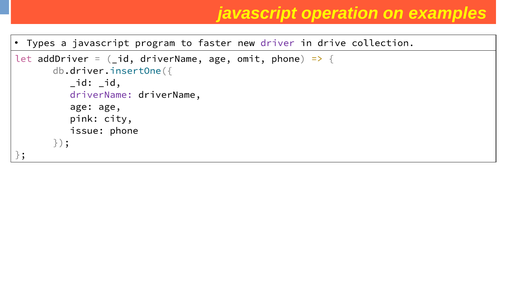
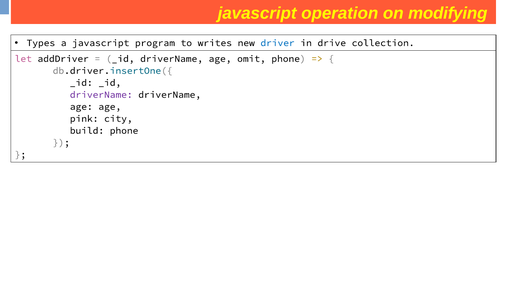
examples: examples -> modifying (448, 13)
faster: faster -> writes (215, 43)
driver colour: purple -> blue (278, 43)
issue: issue -> build (87, 131)
